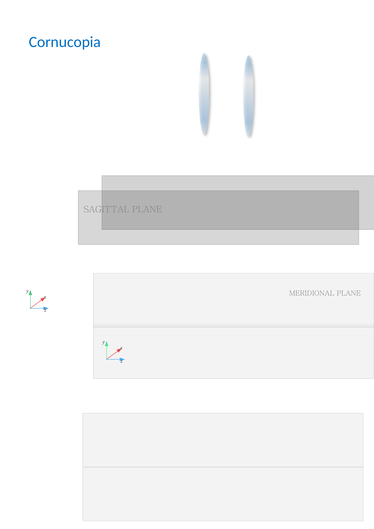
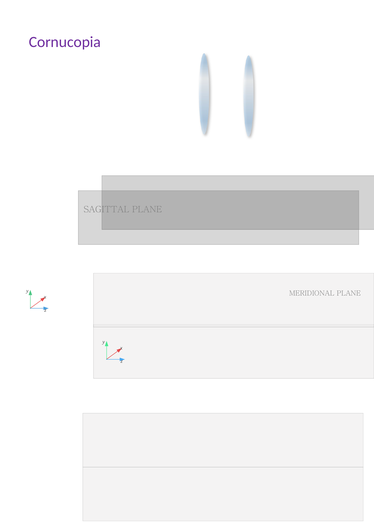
Cornucopia colour: blue -> purple (65, 42)
